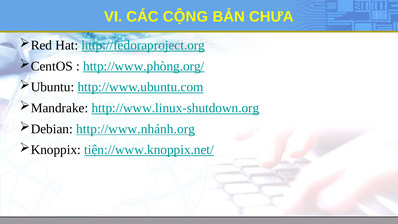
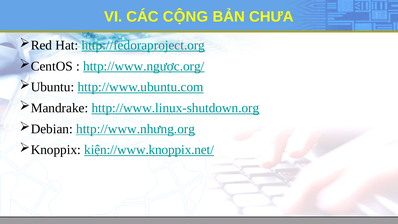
http://www.phòng.org/: http://www.phòng.org/ -> http://www.ngược.org/ (144, 66)
http://www.nhánh.org: http://www.nhánh.org -> http://www.nhưng.org (136, 129)
tiện://www.knoppix.net/: tiện://www.knoppix.net/ -> kiện://www.knoppix.net/ (149, 150)
